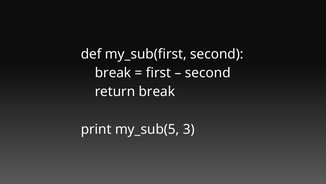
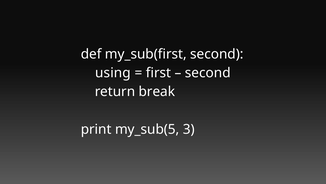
break: break -> using (113, 73)
